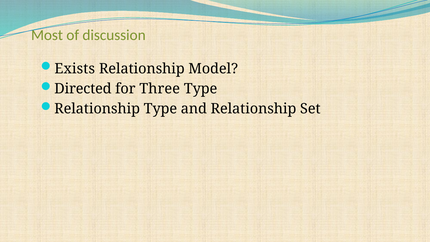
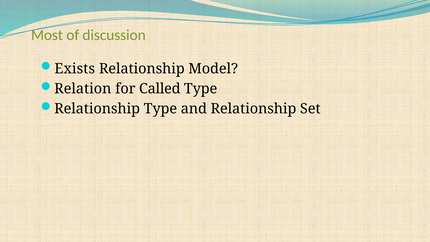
Directed: Directed -> Relation (83, 89)
Three: Three -> Called (160, 89)
